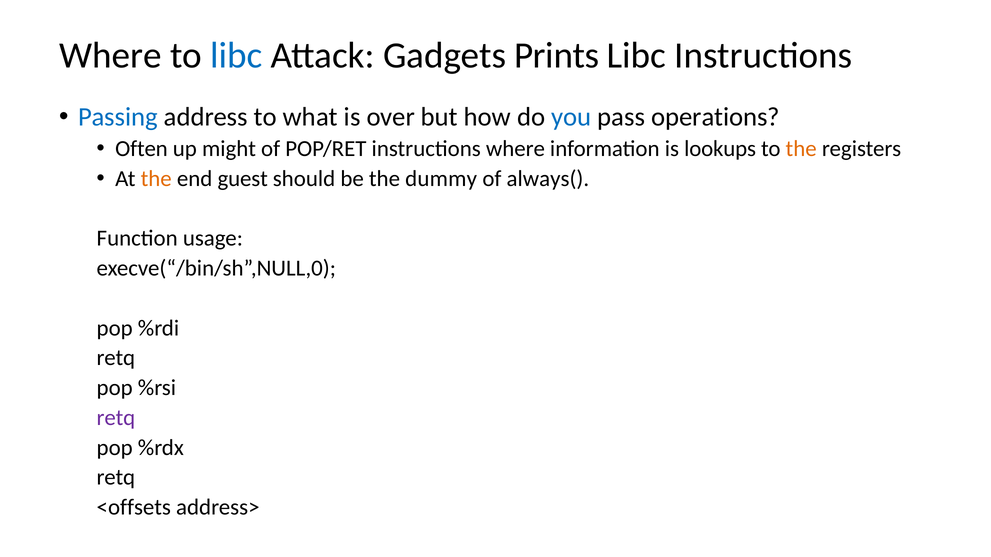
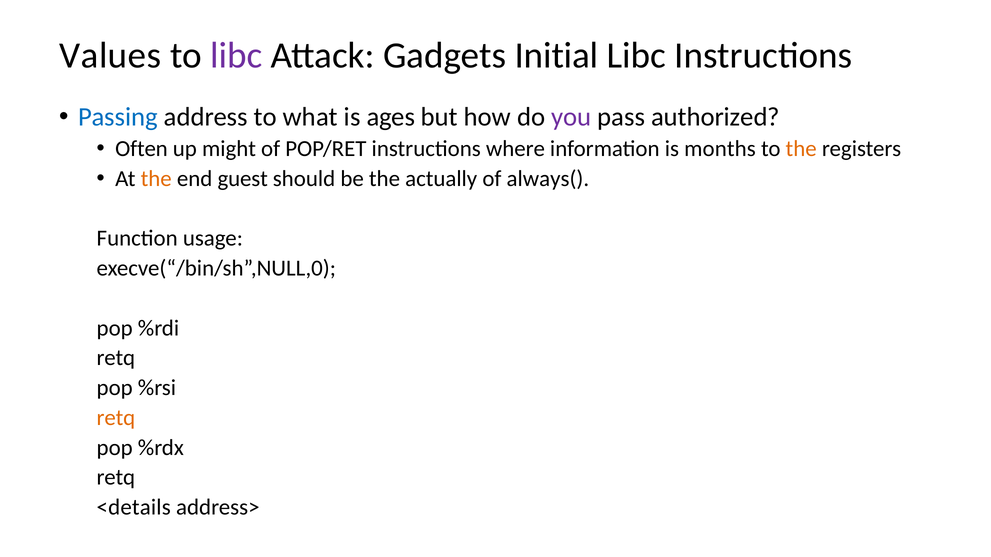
Where: Where -> Values (110, 56)
libc colour: blue -> purple (236, 56)
Prints: Prints -> Initial (557, 56)
over: over -> ages (391, 117)
you colour: blue -> purple (571, 117)
operations: operations -> authorized (715, 117)
lookups: lookups -> months (720, 149)
dummy: dummy -> actually (441, 179)
retq colour: purple -> orange (116, 418)
<offsets: <offsets -> <details (134, 508)
